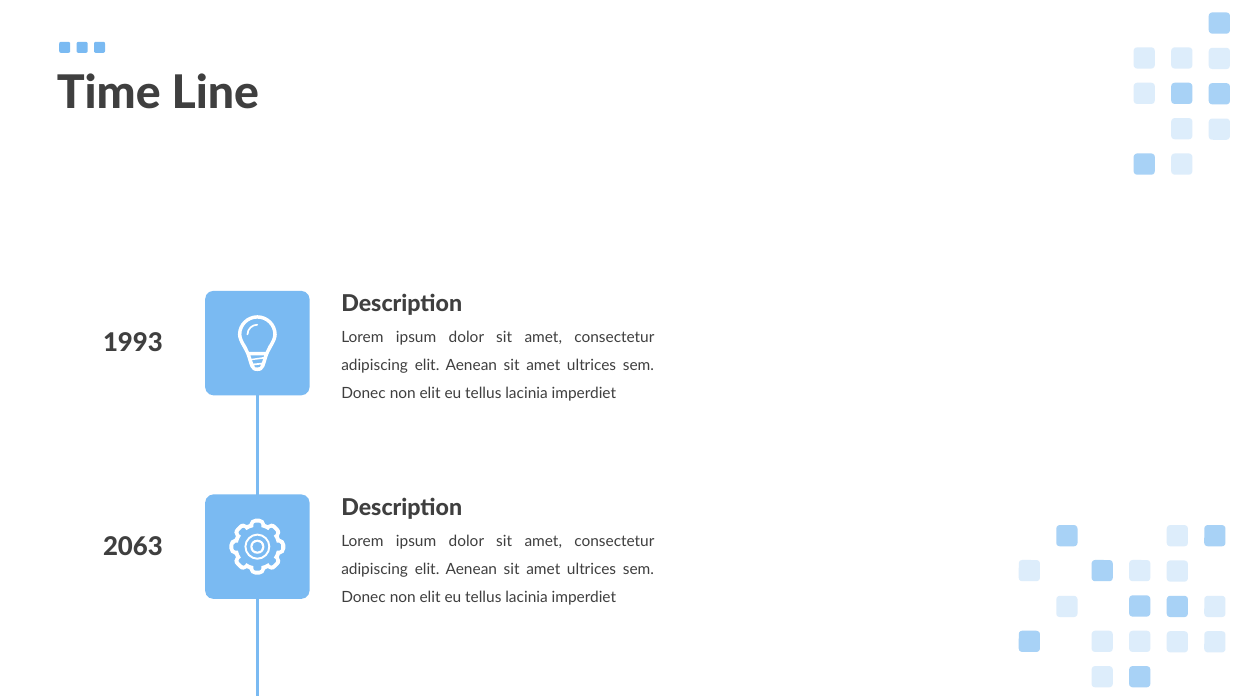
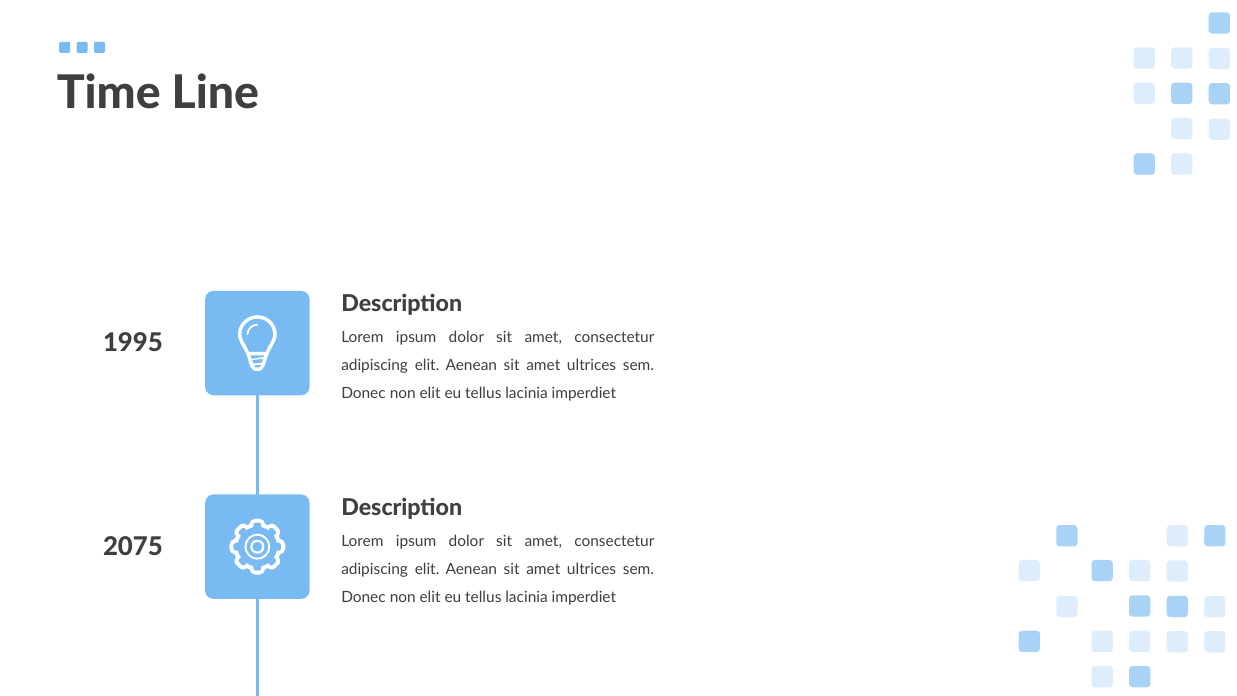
1993: 1993 -> 1995 (133, 343)
2063: 2063 -> 2075 (133, 547)
